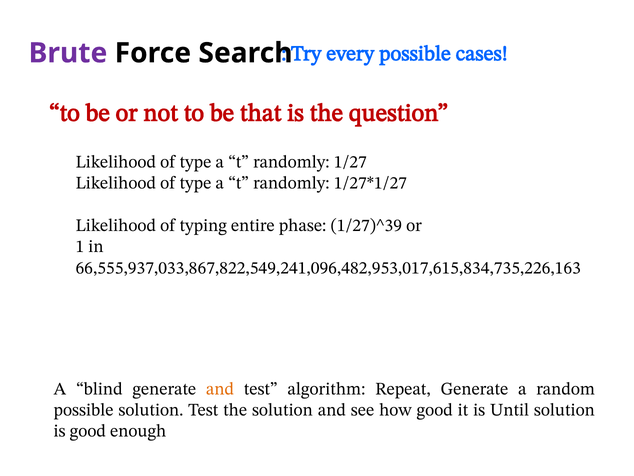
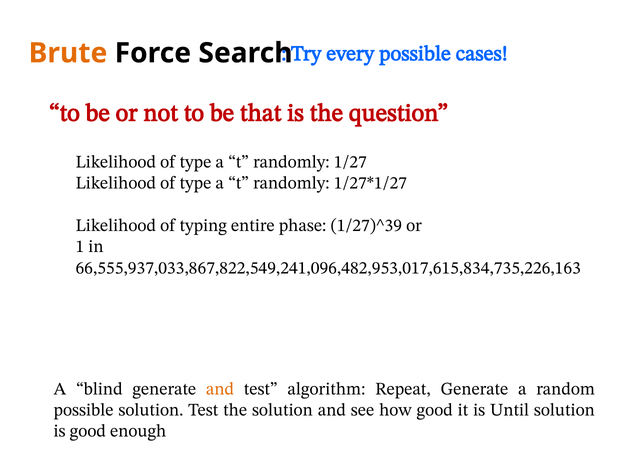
Brute colour: purple -> orange (68, 53)
